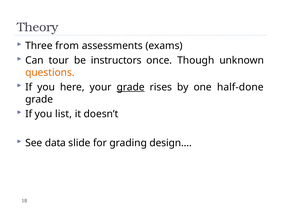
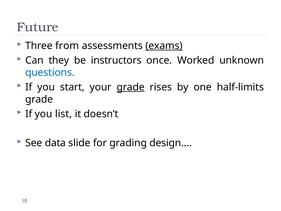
Theory: Theory -> Future (38, 27)
exams underline: none -> present (164, 46)
tour: tour -> they (59, 60)
Though: Though -> Worked (196, 60)
questions colour: orange -> blue (50, 72)
here: here -> start (72, 87)
half-done: half-done -> half-limits (240, 87)
